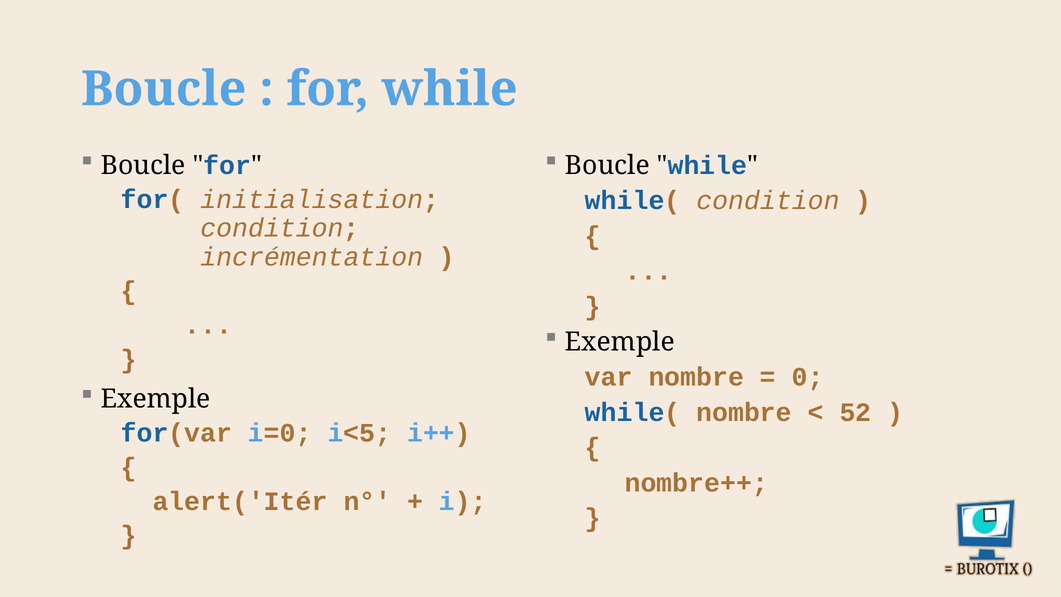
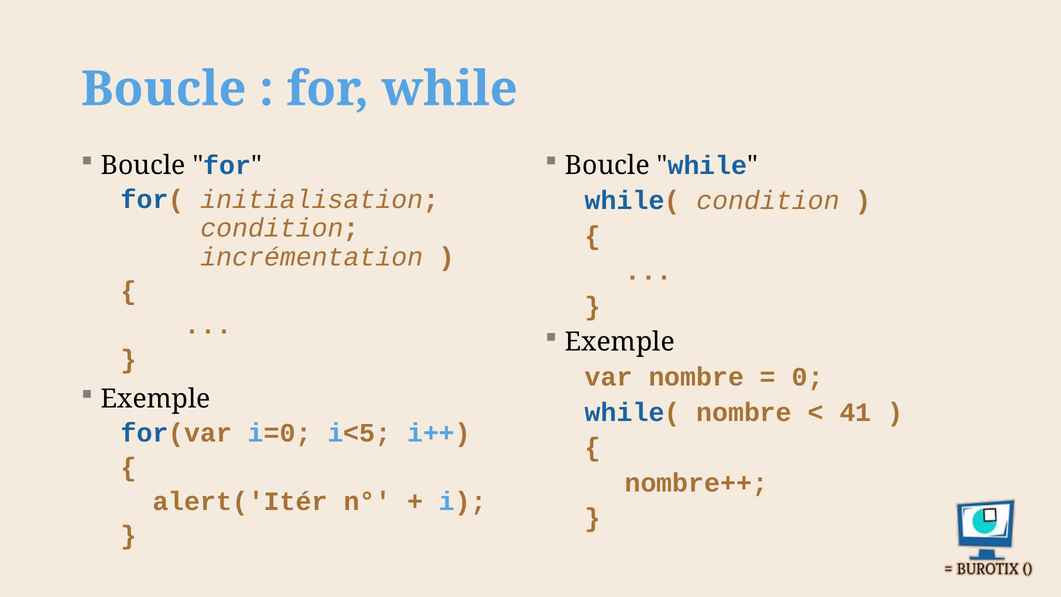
52: 52 -> 41 (855, 412)
